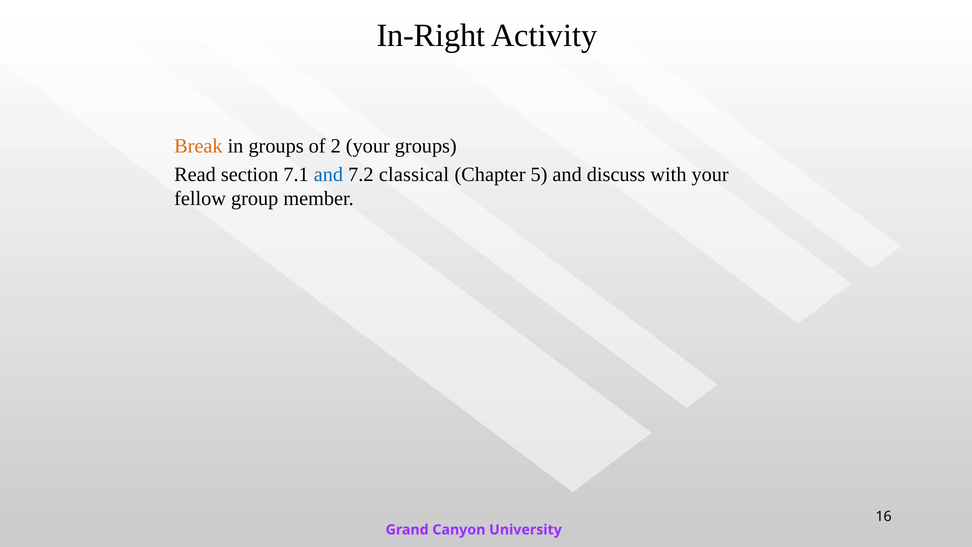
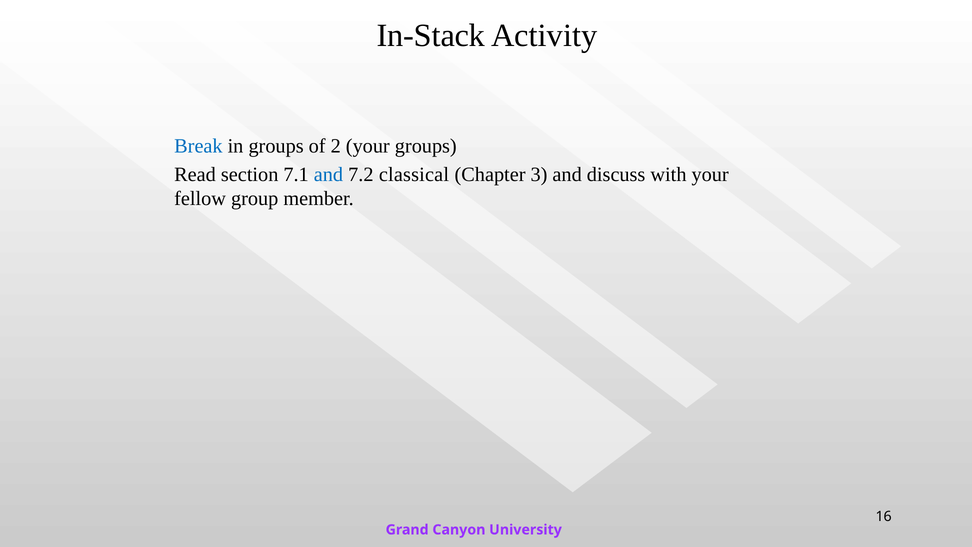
In-Right: In-Right -> In-Stack (431, 35)
Break colour: orange -> blue (198, 146)
5: 5 -> 3 (539, 174)
